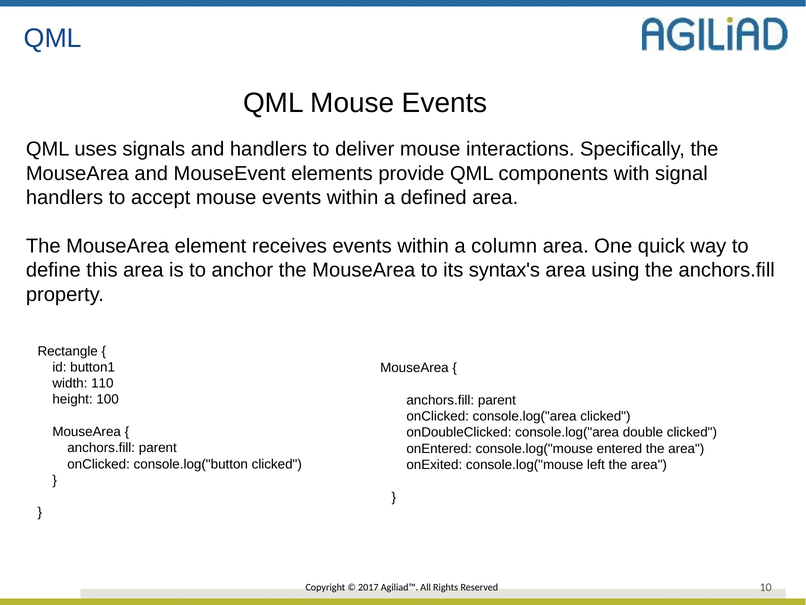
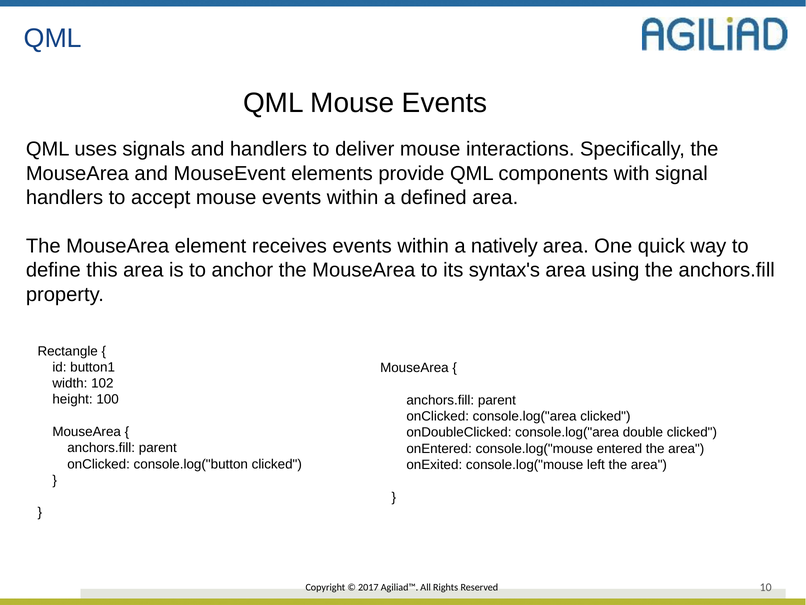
column: column -> natively (504, 246)
110: 110 -> 102 (102, 383)
